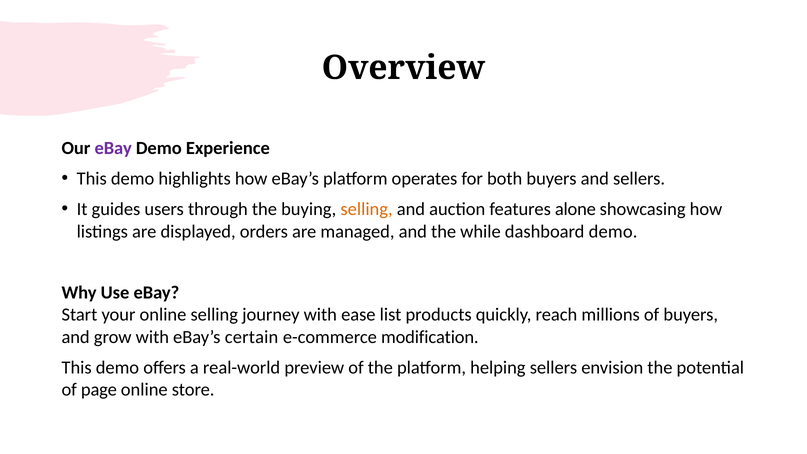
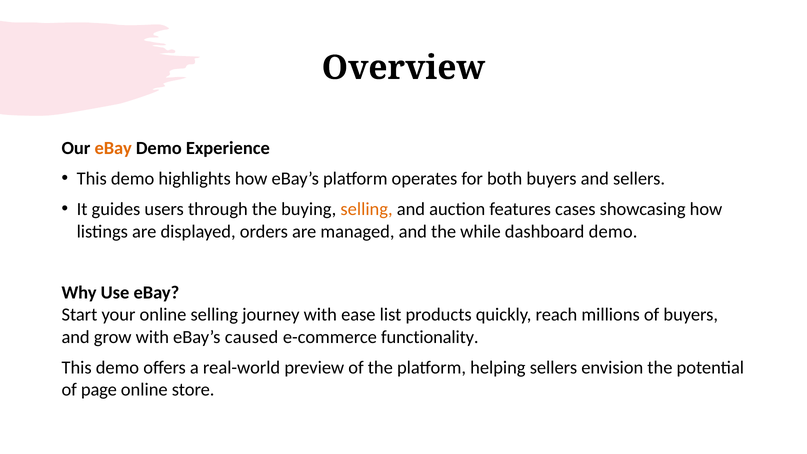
eBay colour: purple -> orange (113, 148)
alone: alone -> cases (575, 209)
certain: certain -> caused (252, 337)
modification: modification -> functionality (430, 337)
